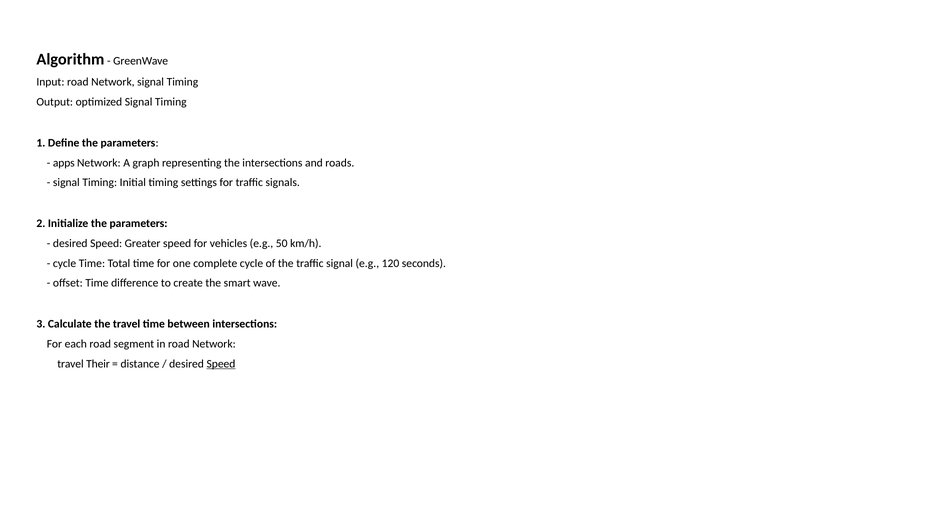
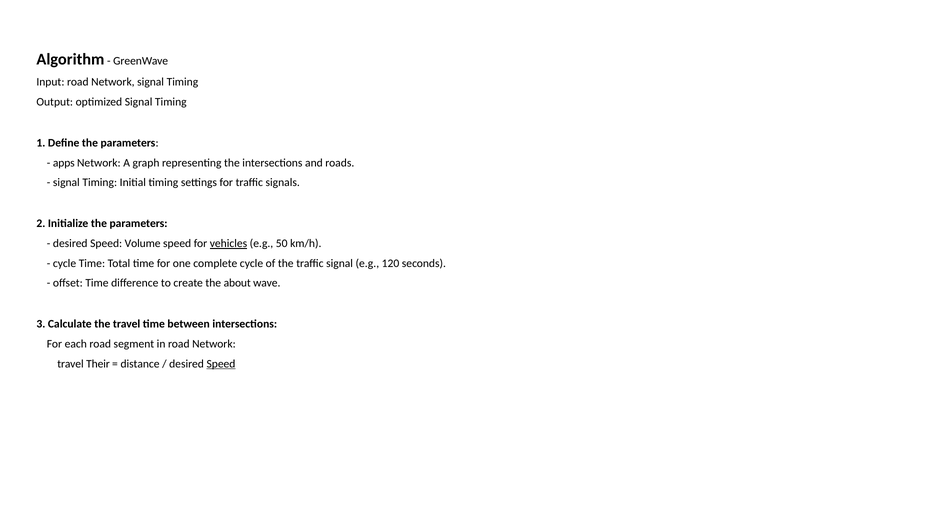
Greater: Greater -> Volume (143, 244)
vehicles underline: none -> present (228, 244)
smart: smart -> about (237, 283)
